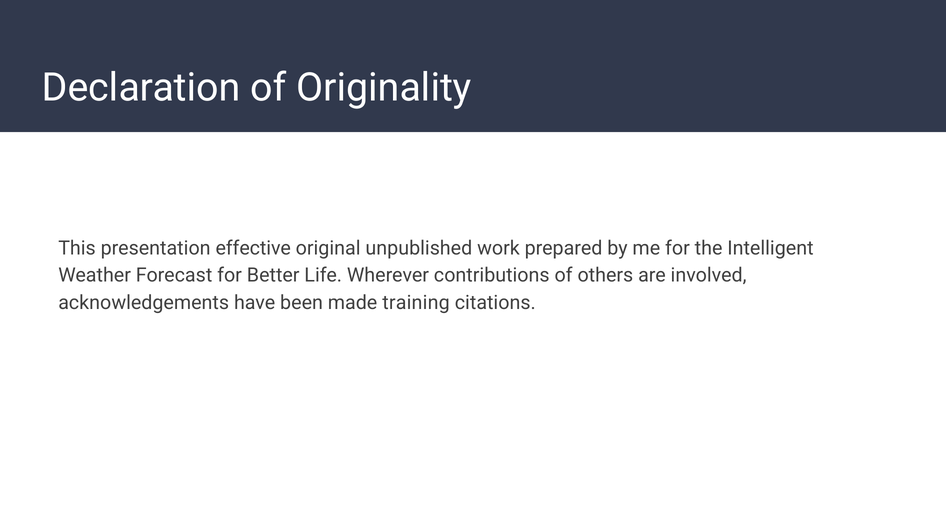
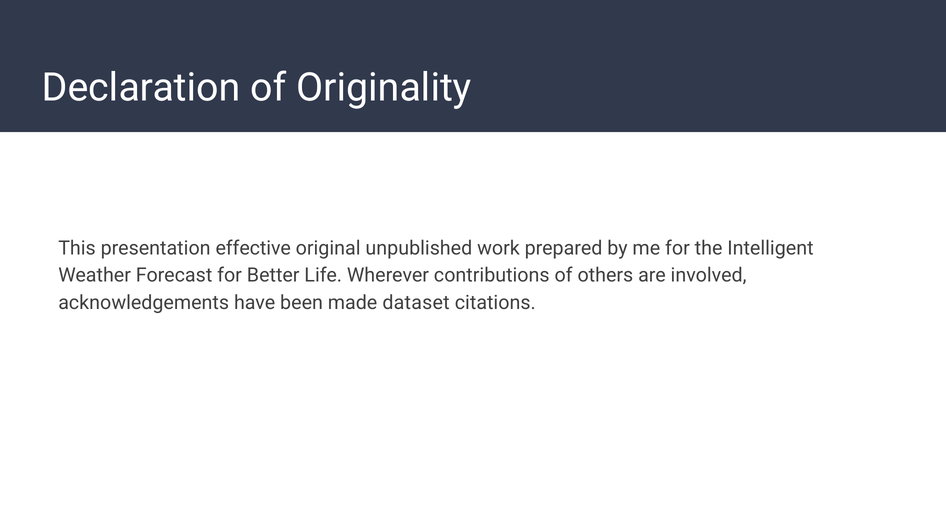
training: training -> dataset (416, 303)
